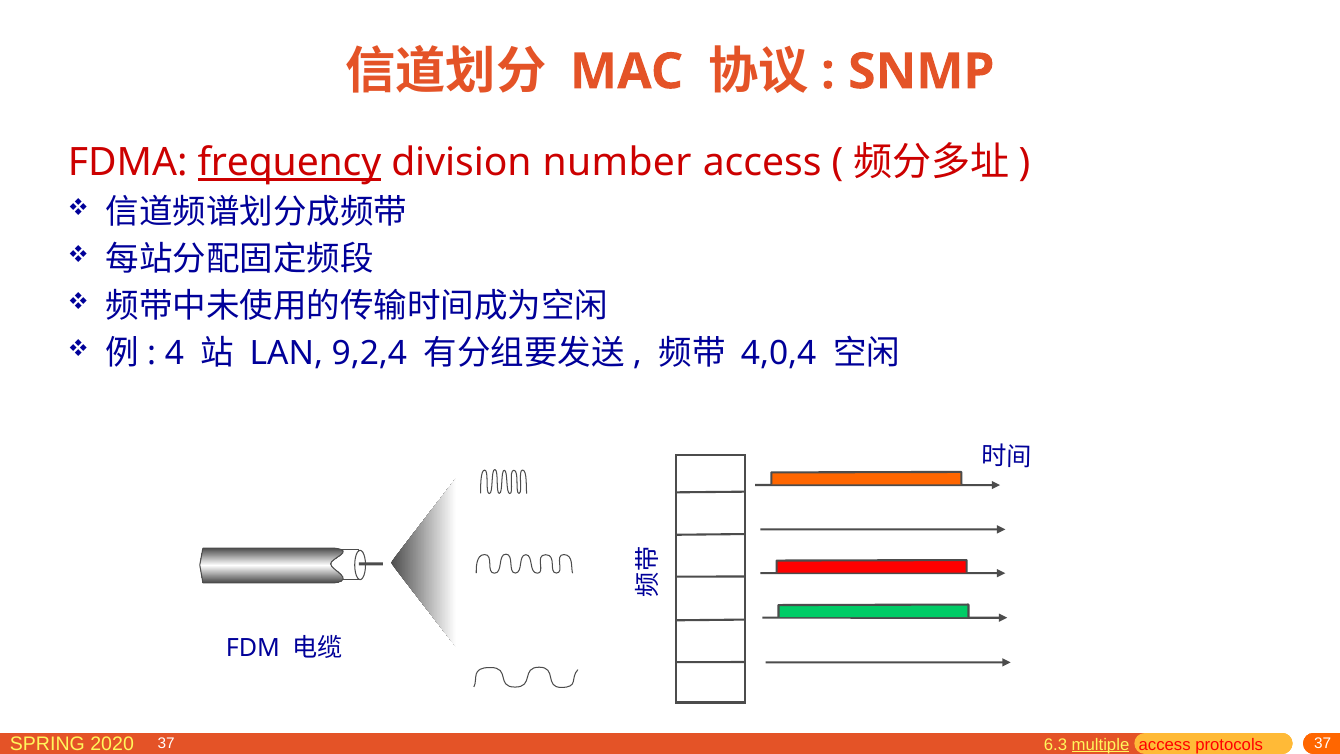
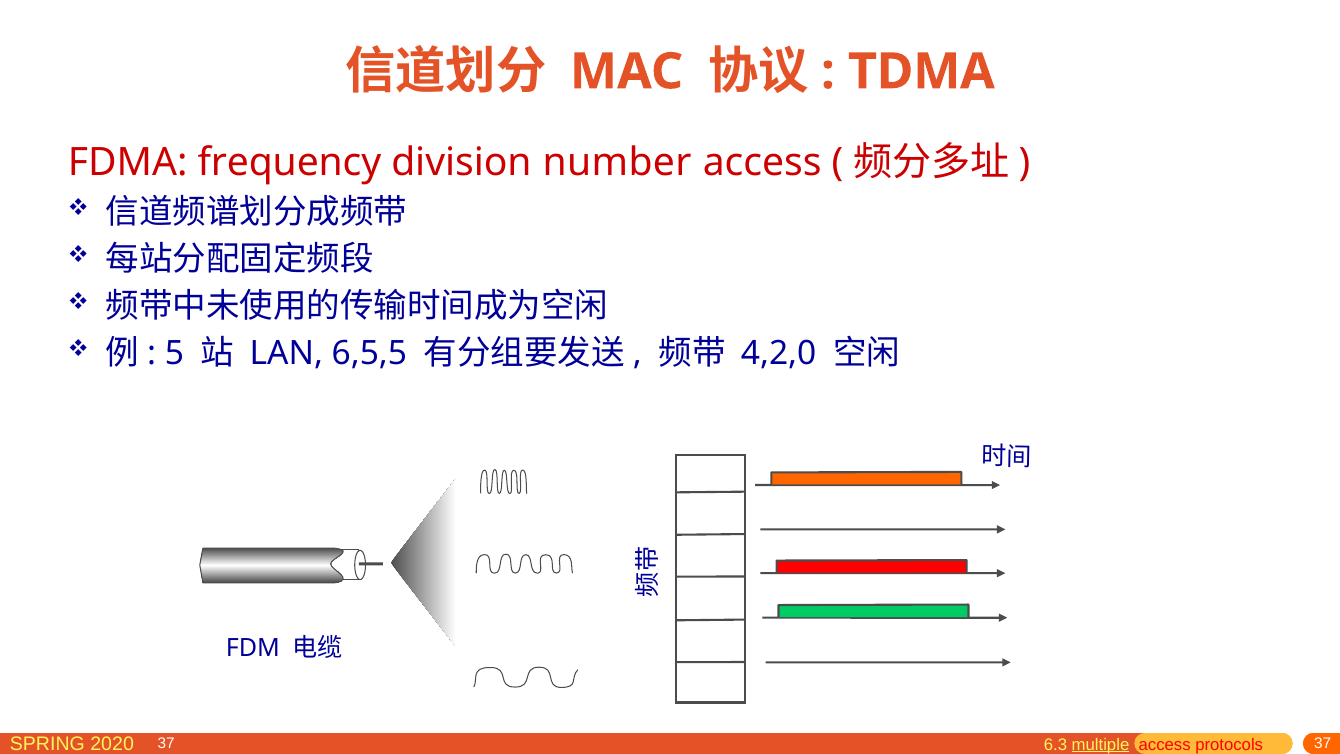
SNMP: SNMP -> TDMA (921, 72)
frequency underline: present -> none (289, 163)
4: 4 -> 5 (174, 353)
9,2,4: 9,2,4 -> 6,5,5 (369, 353)
4,0,4: 4,0,4 -> 4,2,0 (779, 353)
